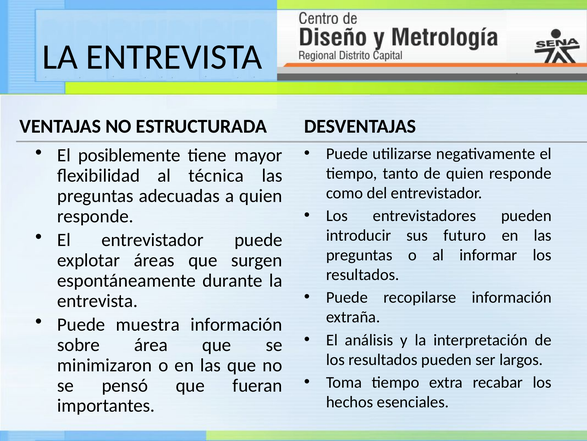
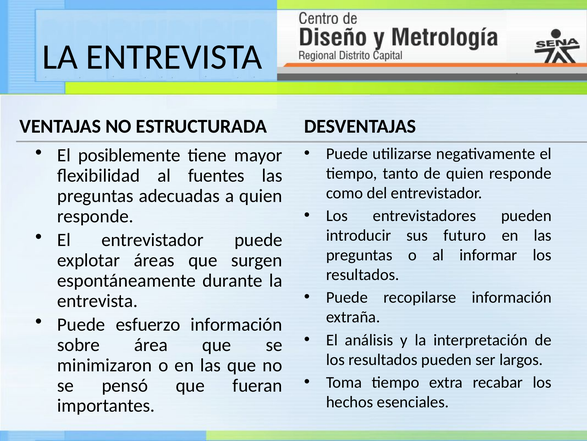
técnica: técnica -> fuentes (216, 175)
muestra: muestra -> esfuerzo (148, 324)
